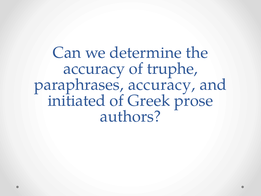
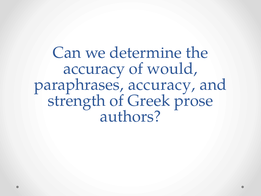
truphe: truphe -> would (172, 69)
initiated: initiated -> strength (77, 100)
